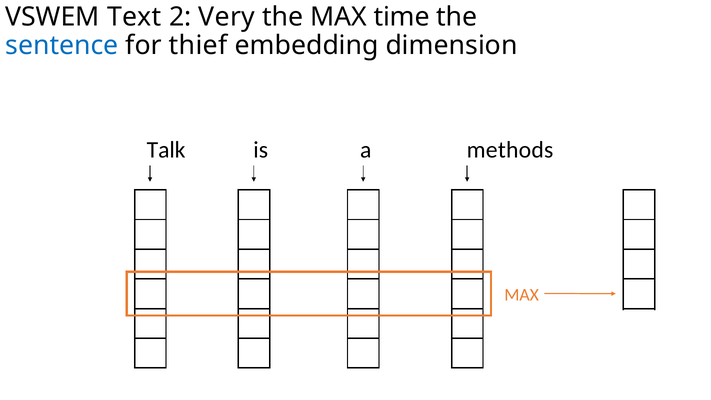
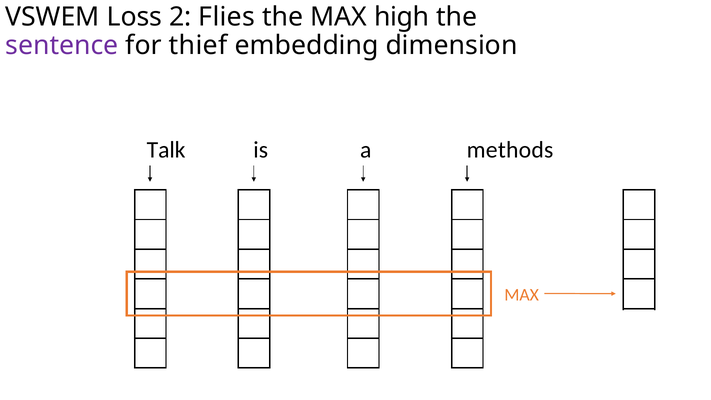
Text: Text -> Loss (134, 17)
Very: Very -> Flies (227, 17)
time: time -> high (402, 17)
sentence colour: blue -> purple (62, 46)
